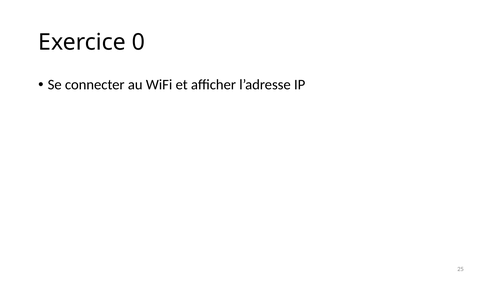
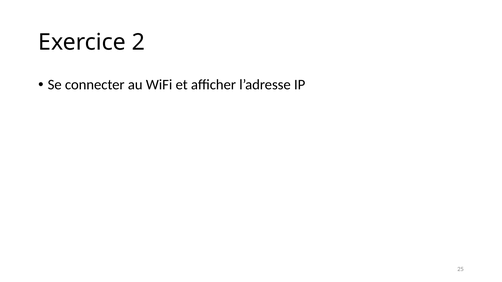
0: 0 -> 2 (138, 42)
